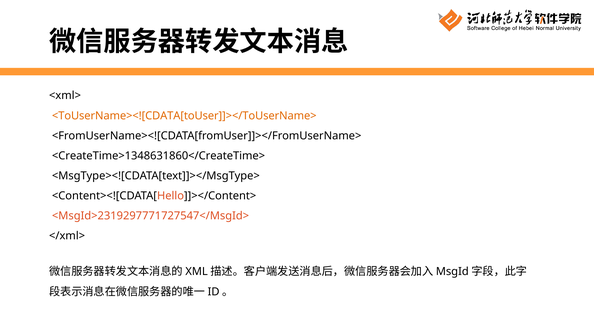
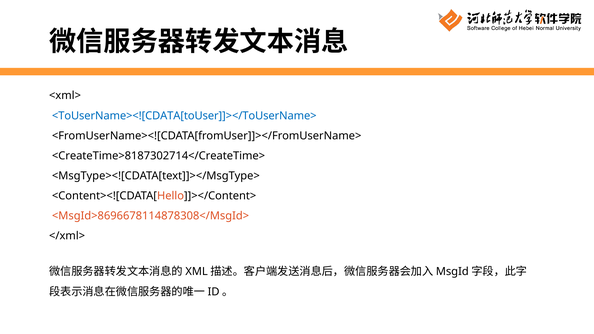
<ToUserName><![CDATA[toUser]]></ToUserName> colour: orange -> blue (184, 116)
<CreateTime>1348631860</CreateTime>: <CreateTime>1348631860</CreateTime> -> <CreateTime>8187302714</CreateTime> (159, 156)
<MsgId>2319297771727547</MsgId>: <MsgId>2319297771727547</MsgId> -> <MsgId>8696678114878308</MsgId> (151, 216)
